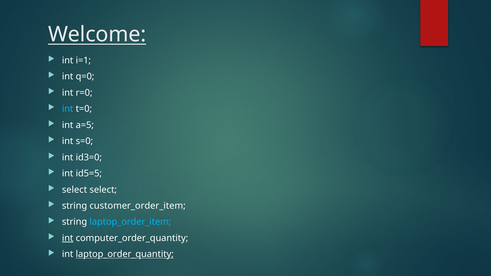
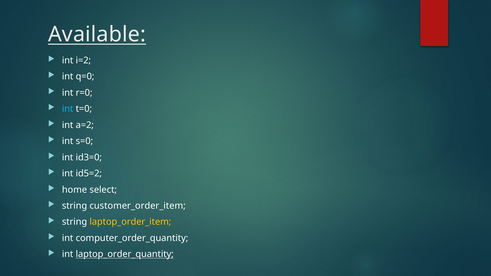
Welcome: Welcome -> Available (97, 34)
i=1: i=1 -> i=2 (83, 60)
a=5: a=5 -> a=2 (85, 125)
id5=5: id5=5 -> id5=2 (89, 174)
select: select -> home (75, 190)
laptop_order_item colour: light blue -> yellow (130, 222)
int underline: present -> none (68, 238)
